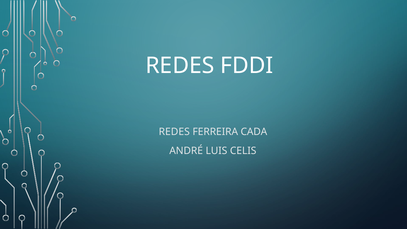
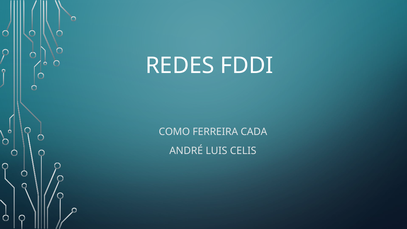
REDES: REDES -> COMO (174, 132)
